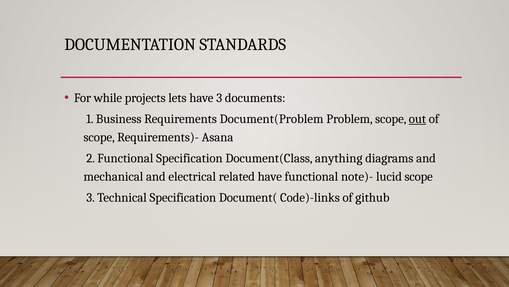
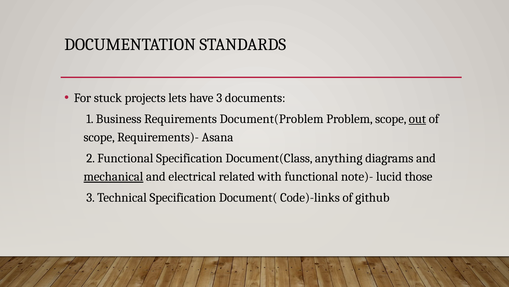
while: while -> stuck (108, 98)
mechanical underline: none -> present (113, 176)
related have: have -> with (270, 176)
lucid scope: scope -> those (419, 176)
